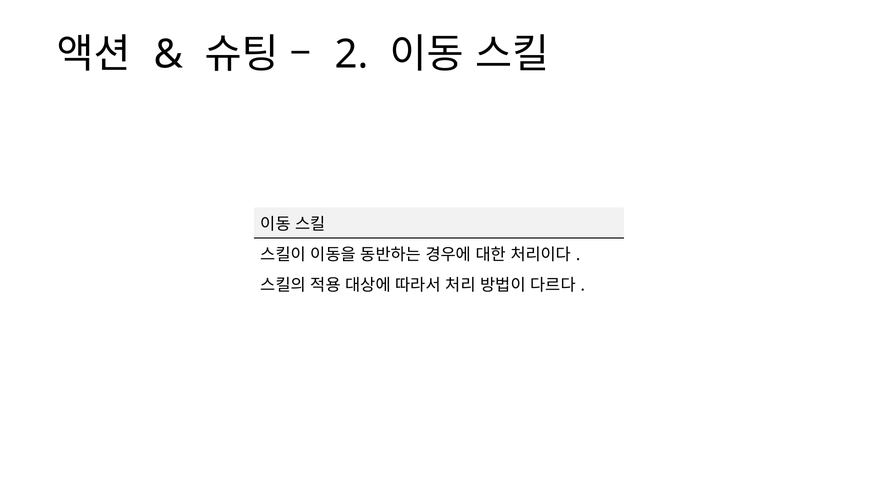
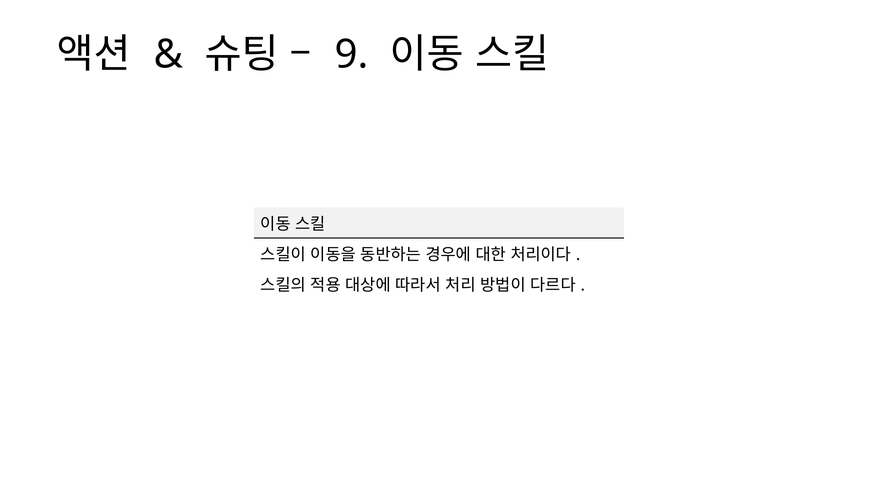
2: 2 -> 9 (351, 55)
